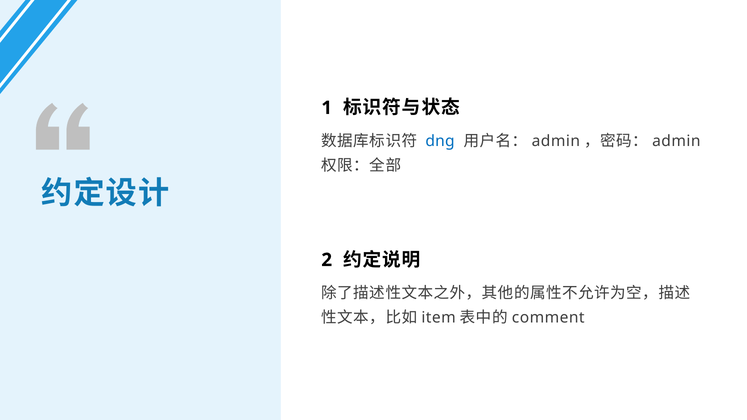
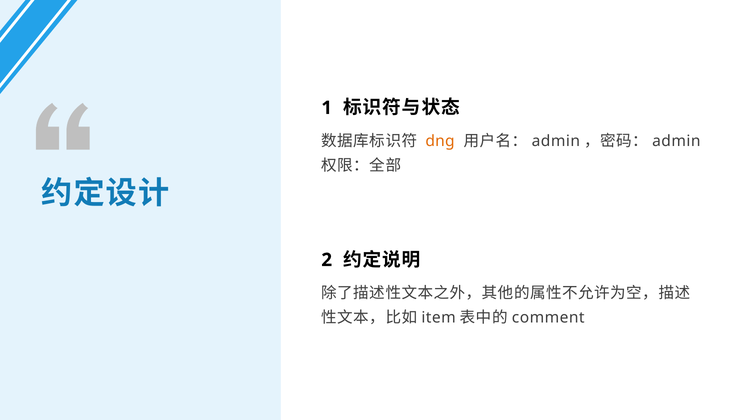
dng colour: blue -> orange (440, 141)
